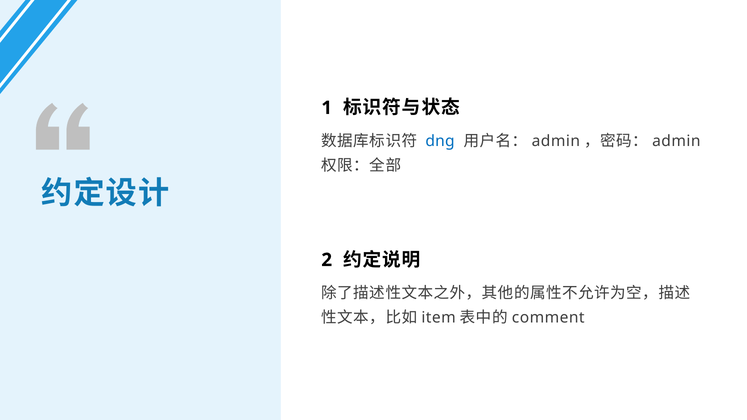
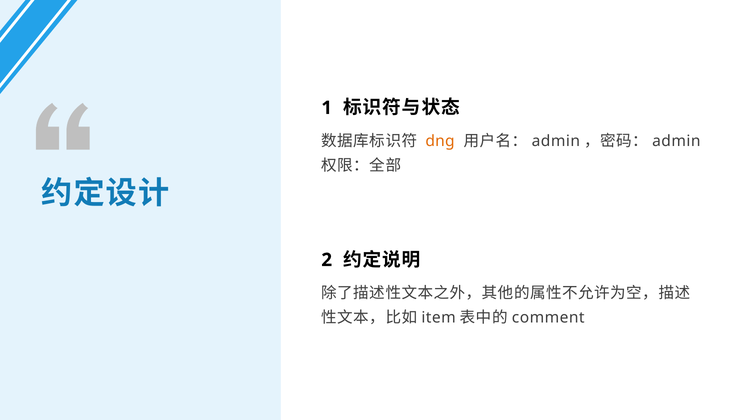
dng colour: blue -> orange (440, 141)
